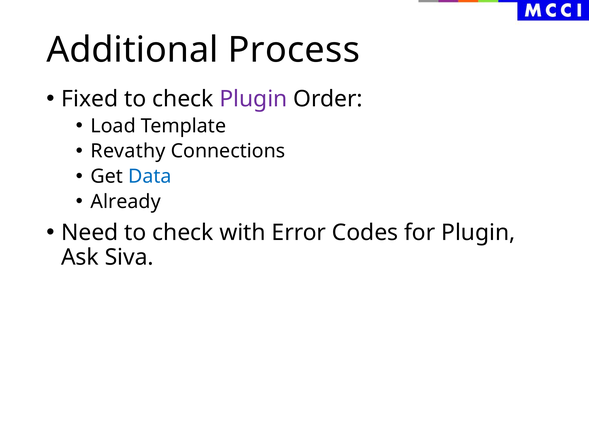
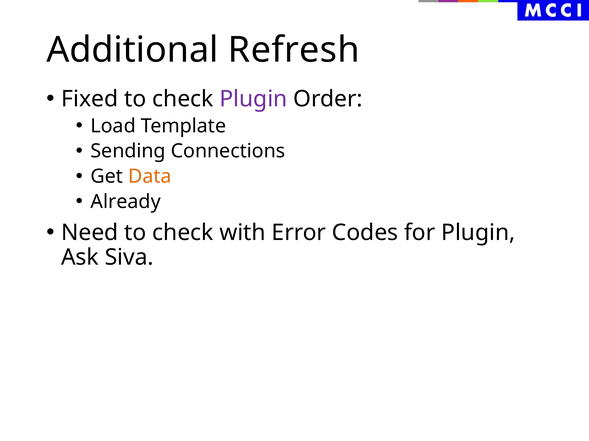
Process: Process -> Refresh (294, 50)
Revathy: Revathy -> Sending (128, 151)
Data colour: blue -> orange (150, 177)
